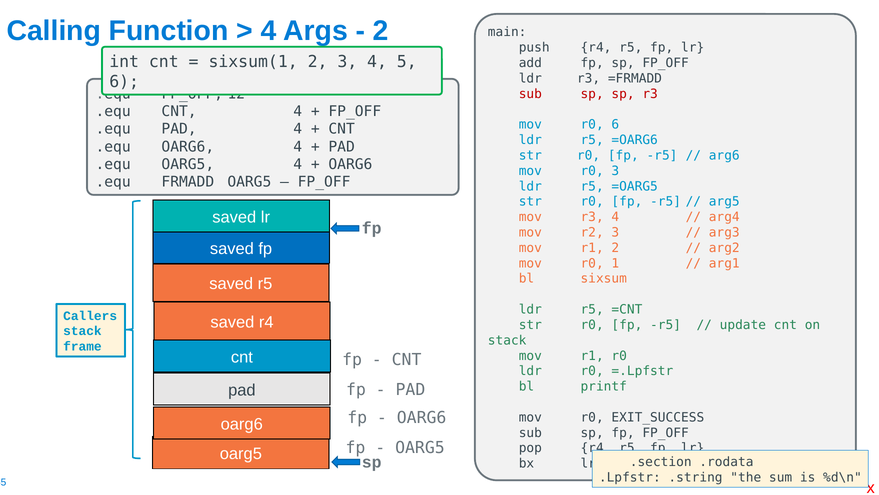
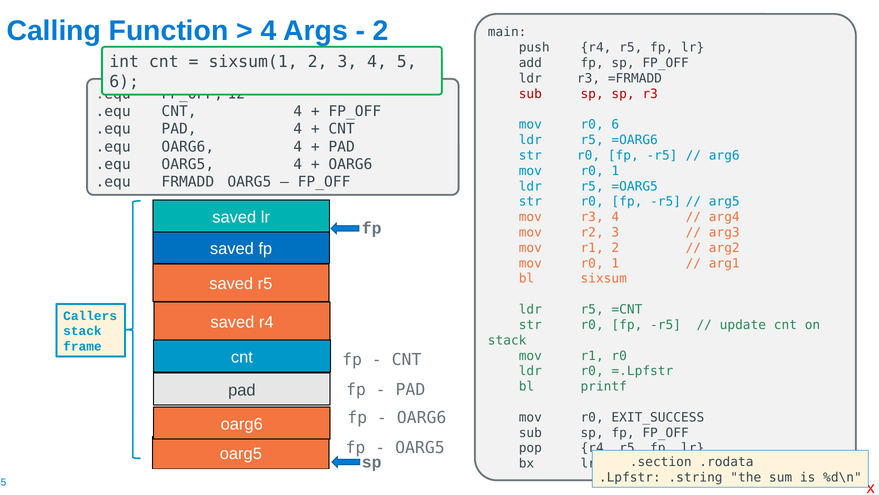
3: 3 -> 1 (615, 171)
